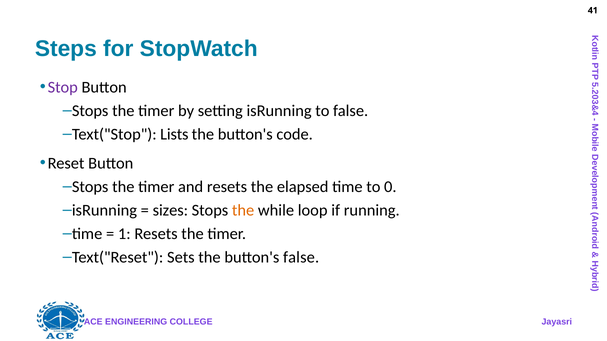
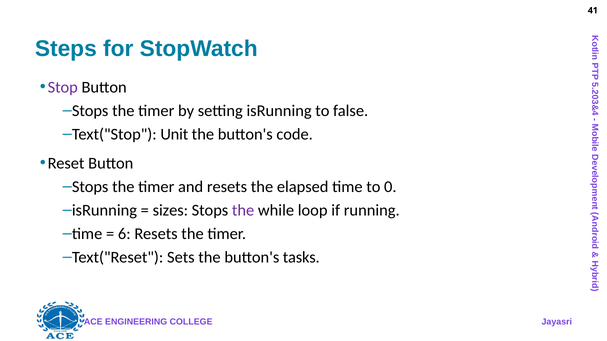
Lists: Lists -> Unit (174, 134)
the colour: orange -> purple (243, 211)
1: 1 -> 6 (124, 234)
button's false: false -> tasks (301, 258)
